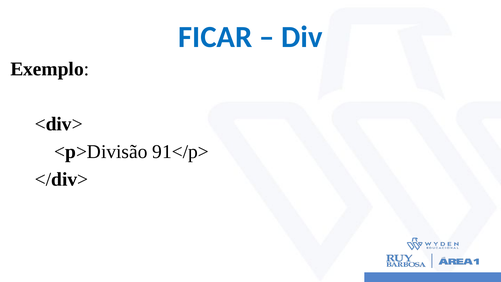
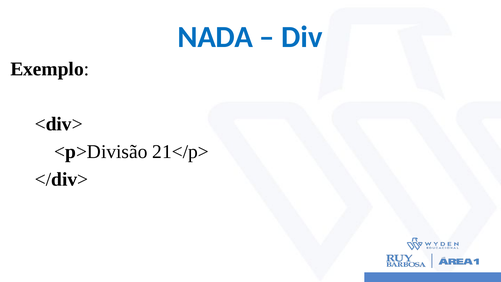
FICAR: FICAR -> NADA (215, 37)
91</p>: 91</p> -> 21</p> (181, 152)
